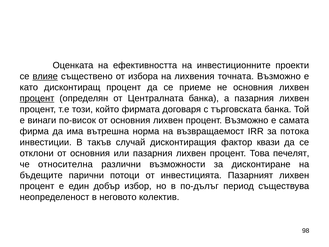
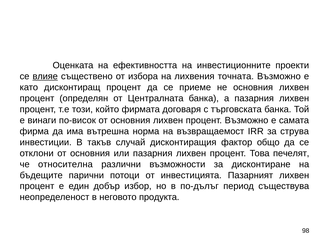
процент underline: present -> none (37, 98)
потока: потока -> струва (295, 131)
квази: квази -> общо (268, 142)
колектив: колектив -> продукта (159, 197)
